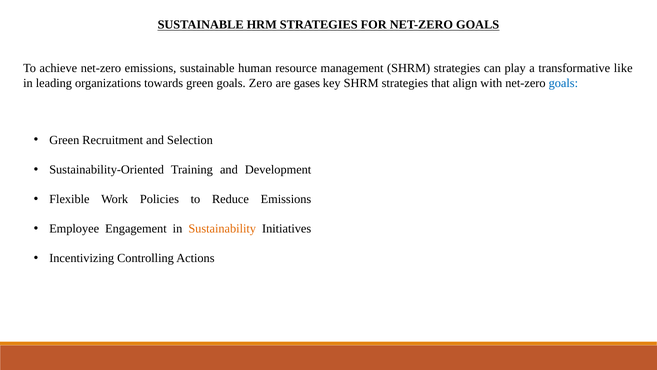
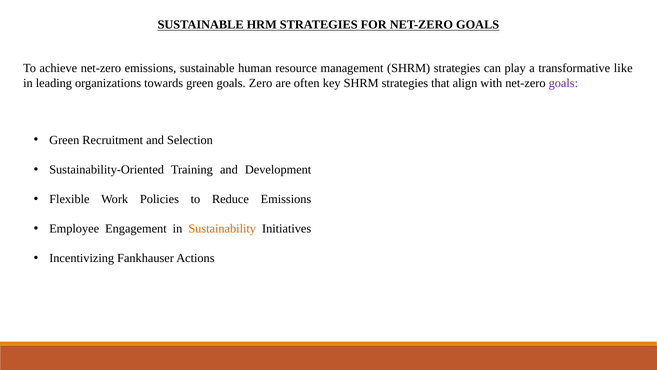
gases: gases -> often (307, 83)
goals colour: blue -> purple (563, 83)
Controlling: Controlling -> Fankhauser (146, 258)
